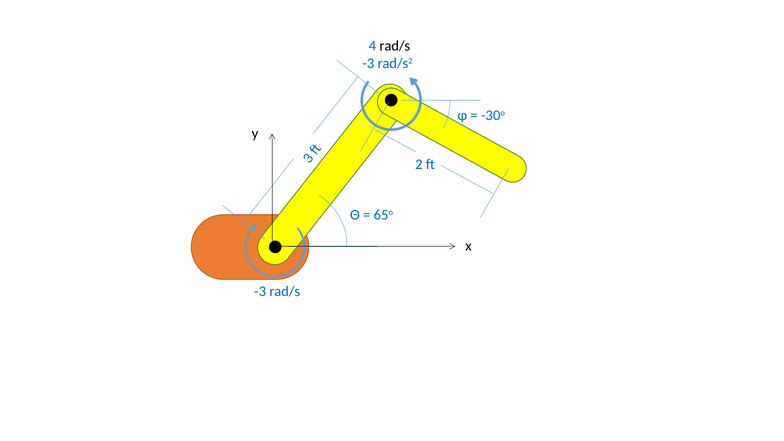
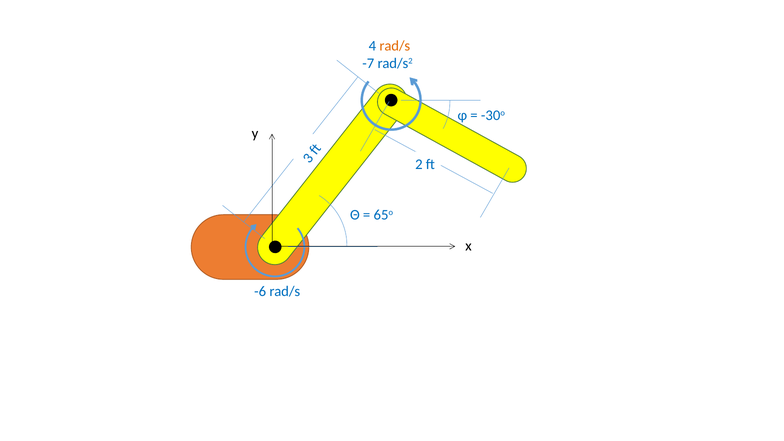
rad/s colour: black -> orange (395, 46)
-3: -3 -> -7 (368, 63)
-3: -3 -> -6 (260, 291)
